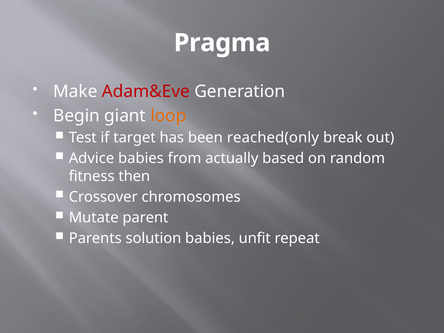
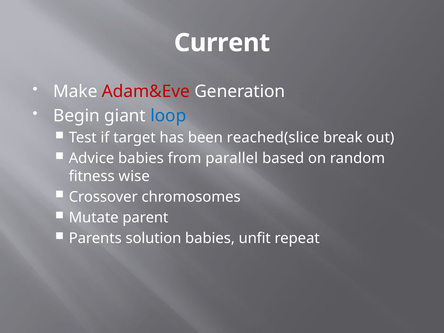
Pragma: Pragma -> Current (222, 43)
loop colour: orange -> blue (168, 116)
reached(only: reached(only -> reached(slice (273, 138)
actually: actually -> parallel (232, 158)
then: then -> wise (134, 176)
